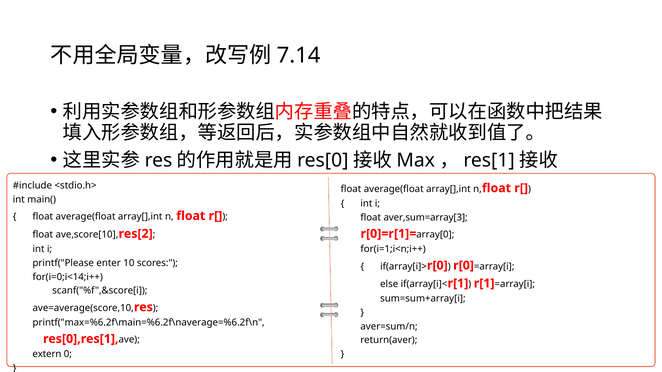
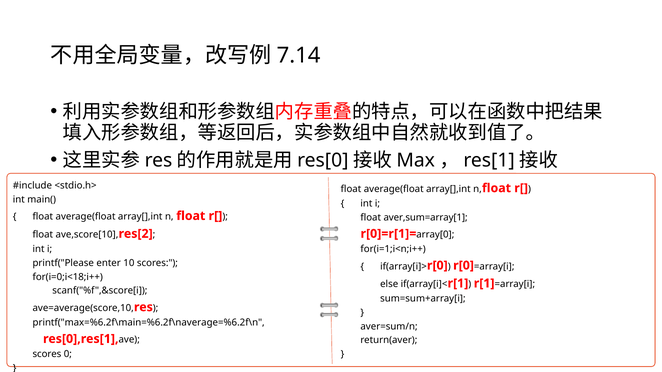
aver,sum=array[3: aver,sum=array[3 -> aver,sum=array[1 (426, 218)
for(i=0;i<14;i++: for(i=0;i<14;i++ -> for(i=0;i<18;i++ (68, 277)
extern: extern -> scores (47, 355)
